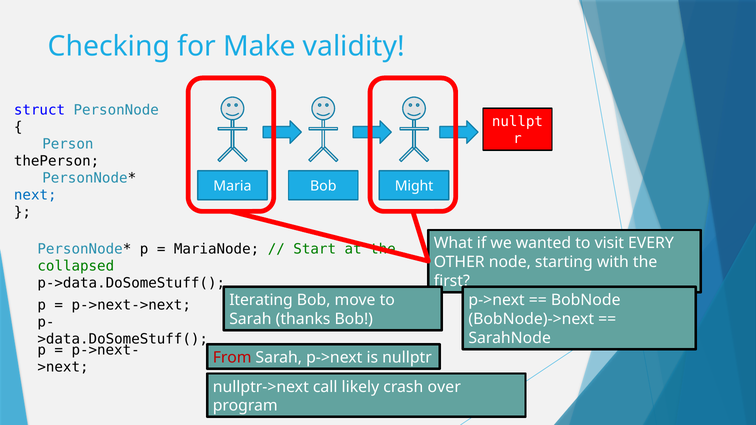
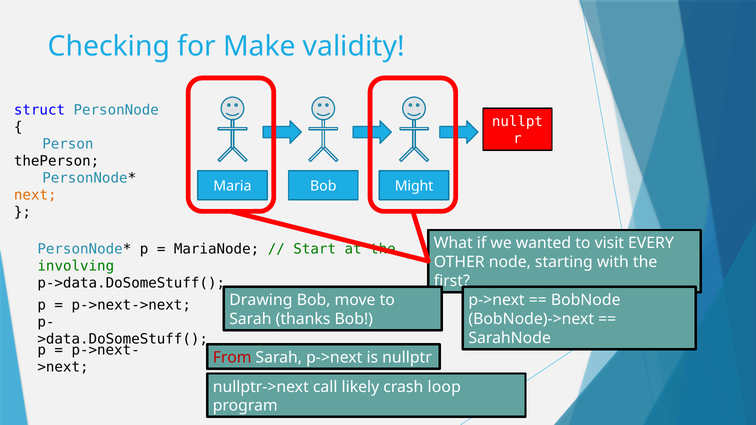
next colour: blue -> orange (35, 195)
collapsed: collapsed -> involving (76, 266)
Iterating: Iterating -> Drawing (261, 300)
over: over -> loop (444, 387)
